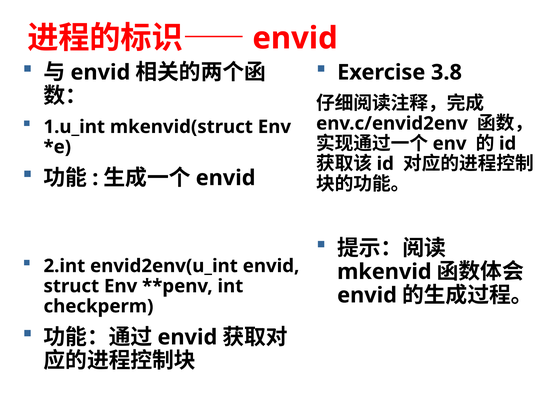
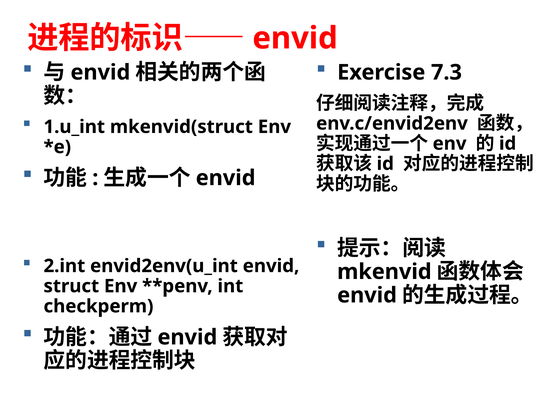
3.8: 3.8 -> 7.3 (446, 72)
